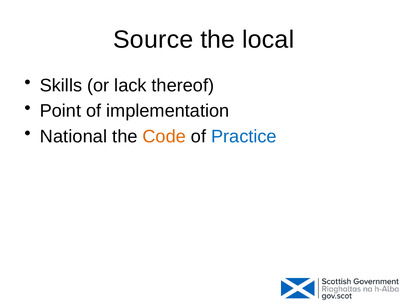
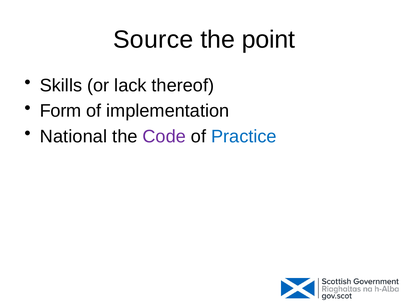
local: local -> point (268, 39)
Point: Point -> Form (61, 111)
Code colour: orange -> purple (164, 136)
